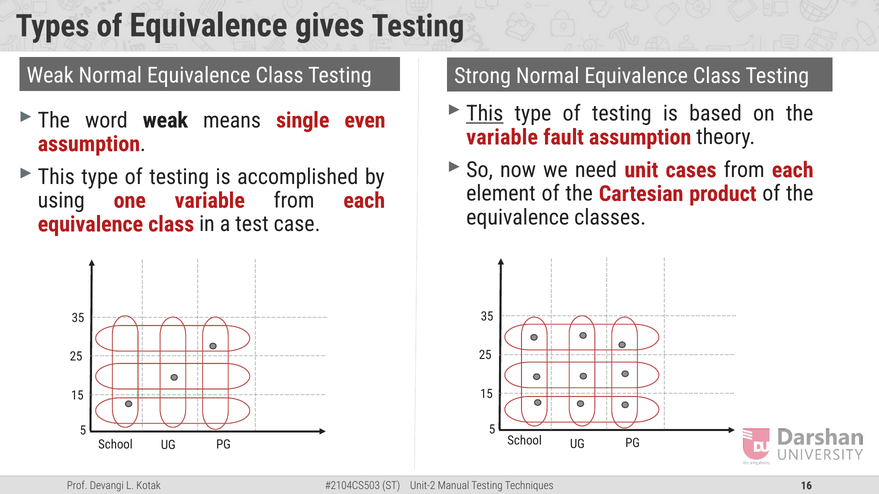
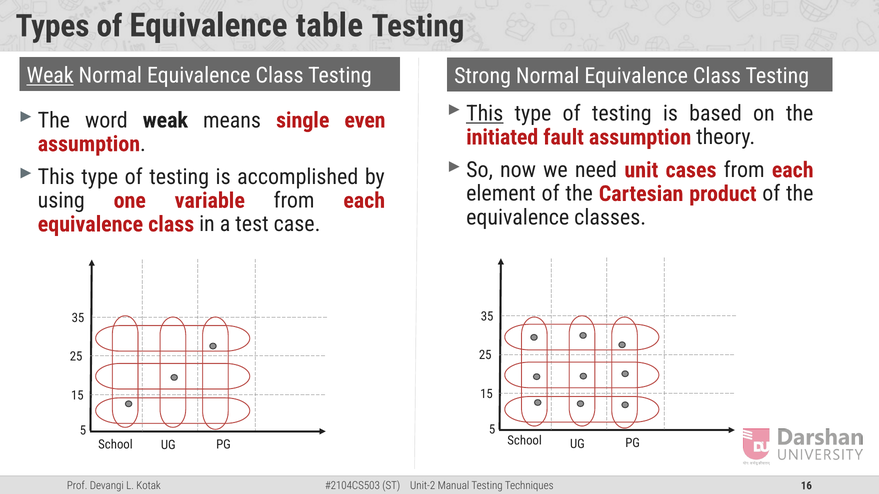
gives: gives -> table (329, 25)
Weak underline: none -> present (50, 76)
variable: variable -> initiated (502, 137)
